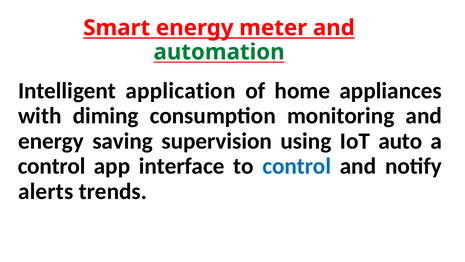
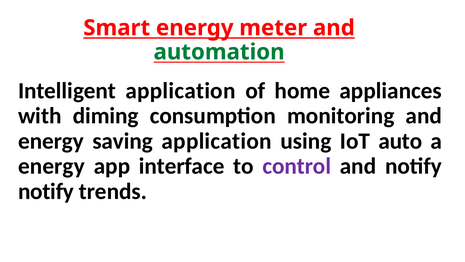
saving supervision: supervision -> application (217, 141)
control: control -> energy (51, 166)
control colour: blue -> purple (297, 166)
alerts: alerts -> notify (46, 191)
